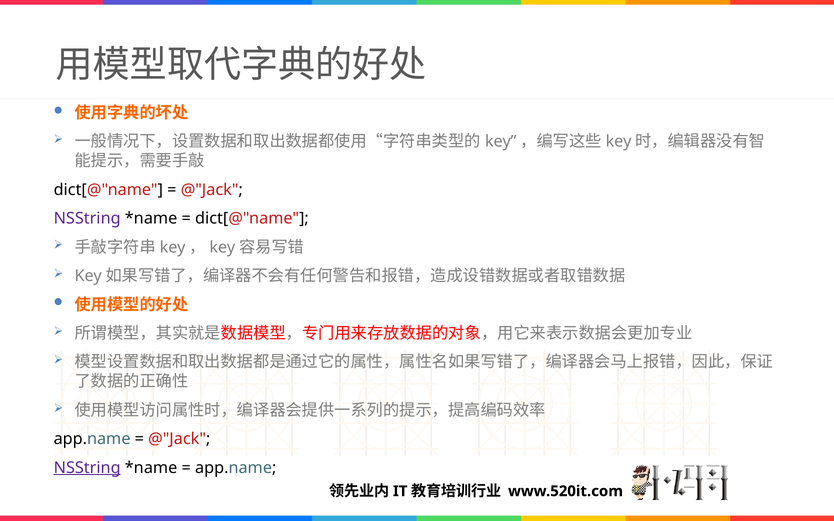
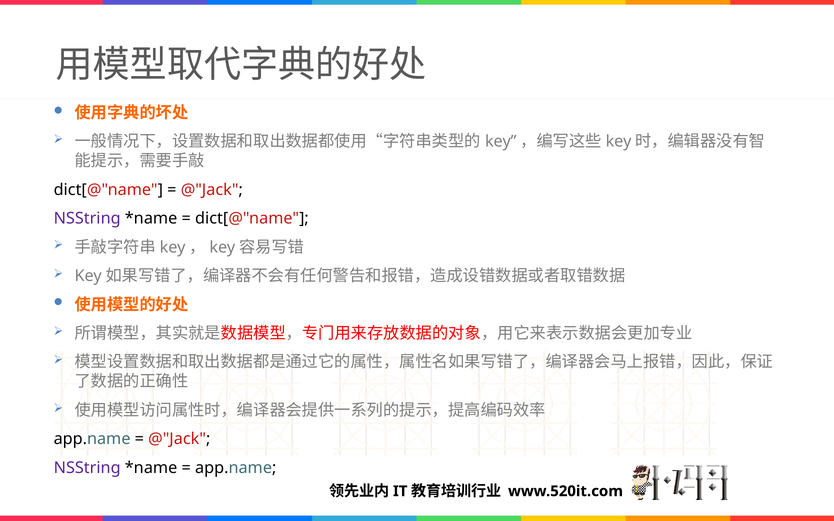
NSString underline: present -> none (87, 468)
